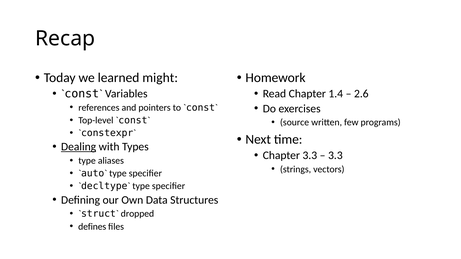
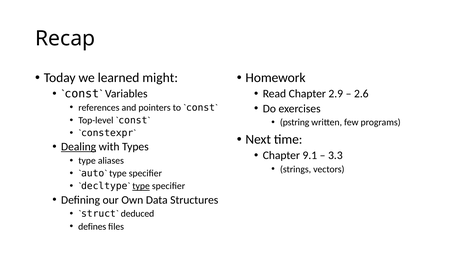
1.4: 1.4 -> 2.9 (336, 94)
source: source -> pstring (295, 122)
Chapter 3.3: 3.3 -> 9.1 (310, 156)
type underline: none -> present (141, 186)
dropped: dropped -> deduced (138, 214)
